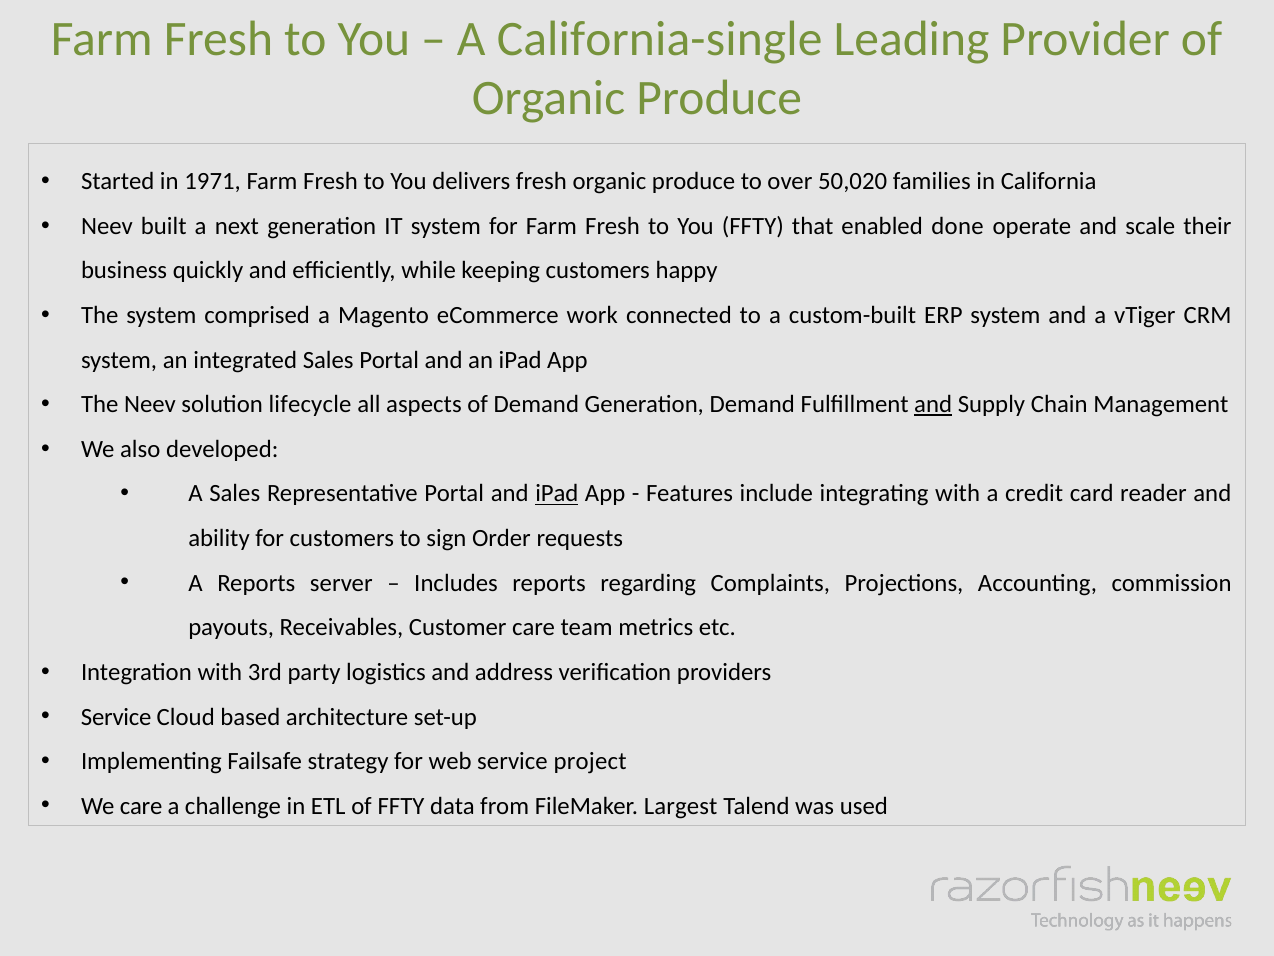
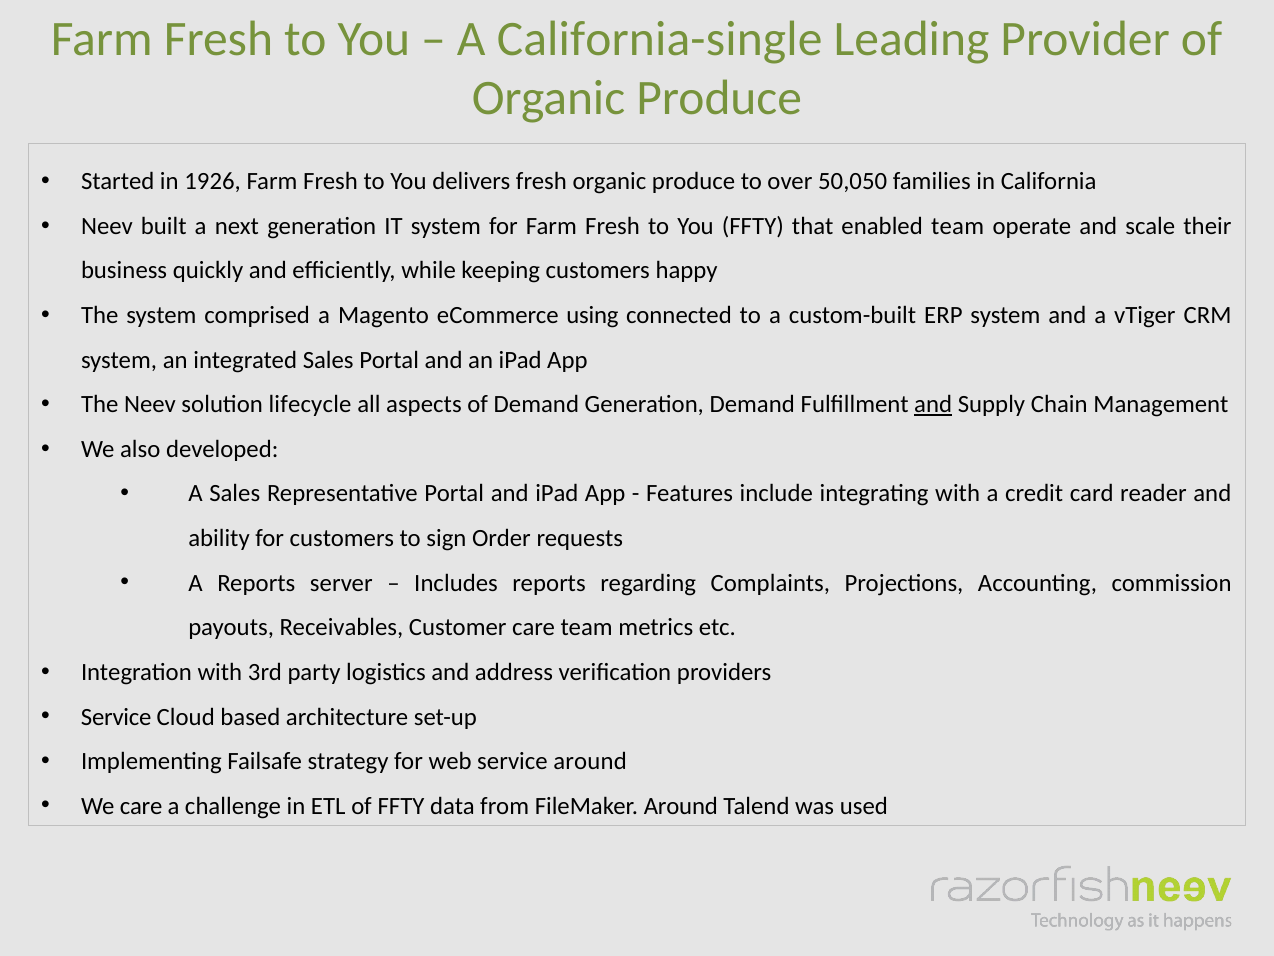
1971: 1971 -> 1926 (213, 181)
50,020: 50,020 -> 50,050 (853, 181)
enabled done: done -> team (958, 226)
work: work -> using (592, 315)
iPad underline: present -> none (557, 494)
service project: project -> around (590, 761)
FileMaker Largest: Largest -> Around (681, 806)
